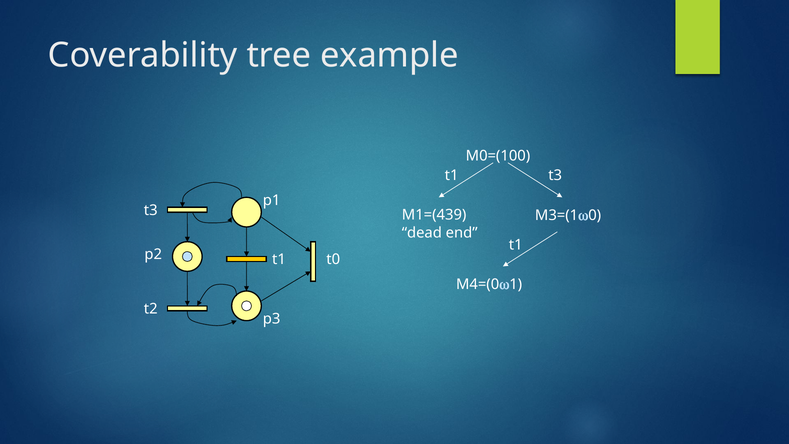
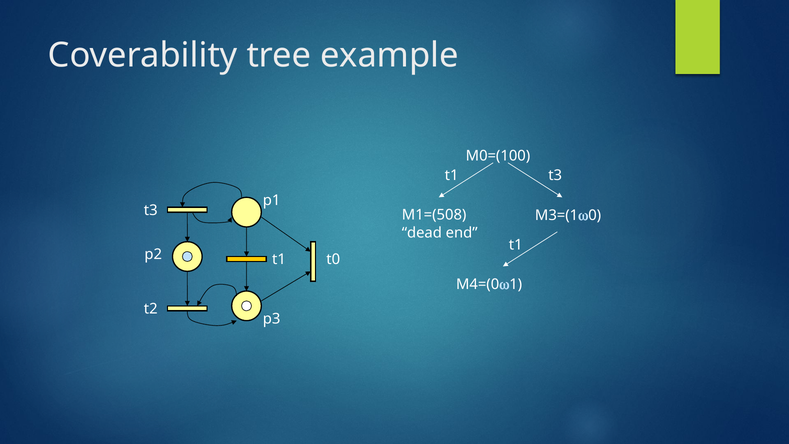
M1=(439: M1=(439 -> M1=(508 (434, 215)
